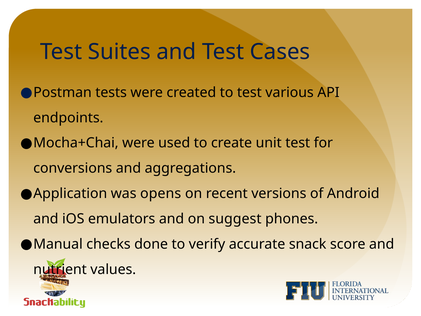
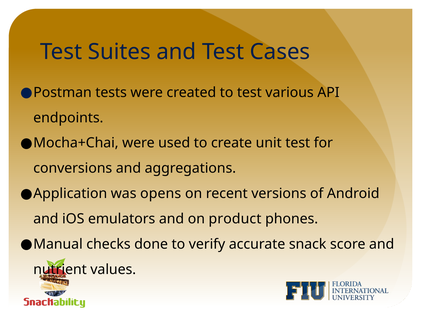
suggest: suggest -> product (235, 219)
